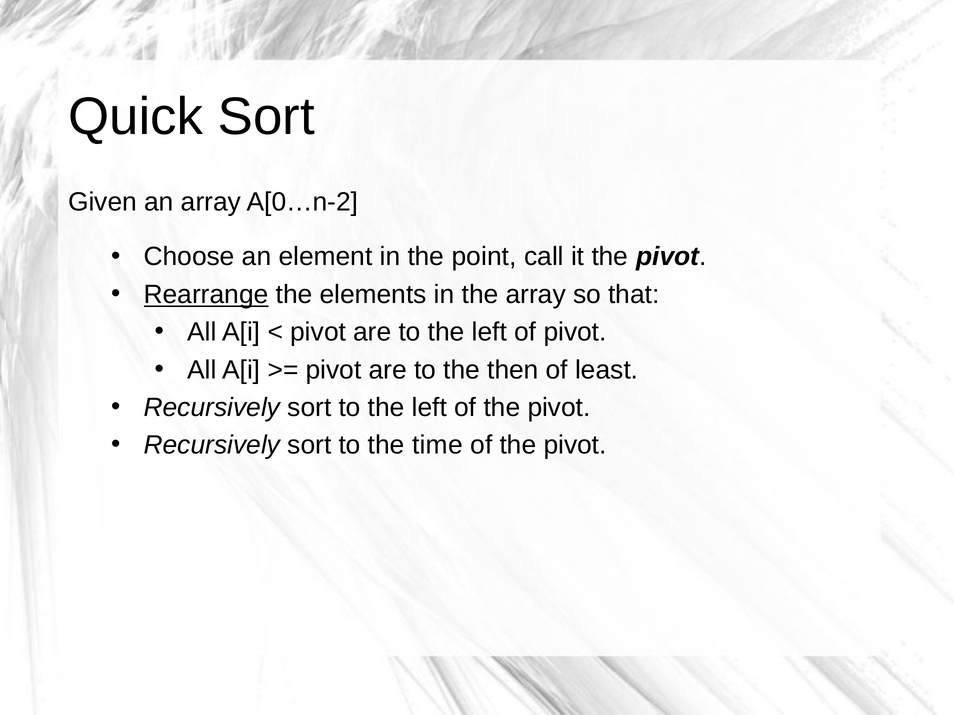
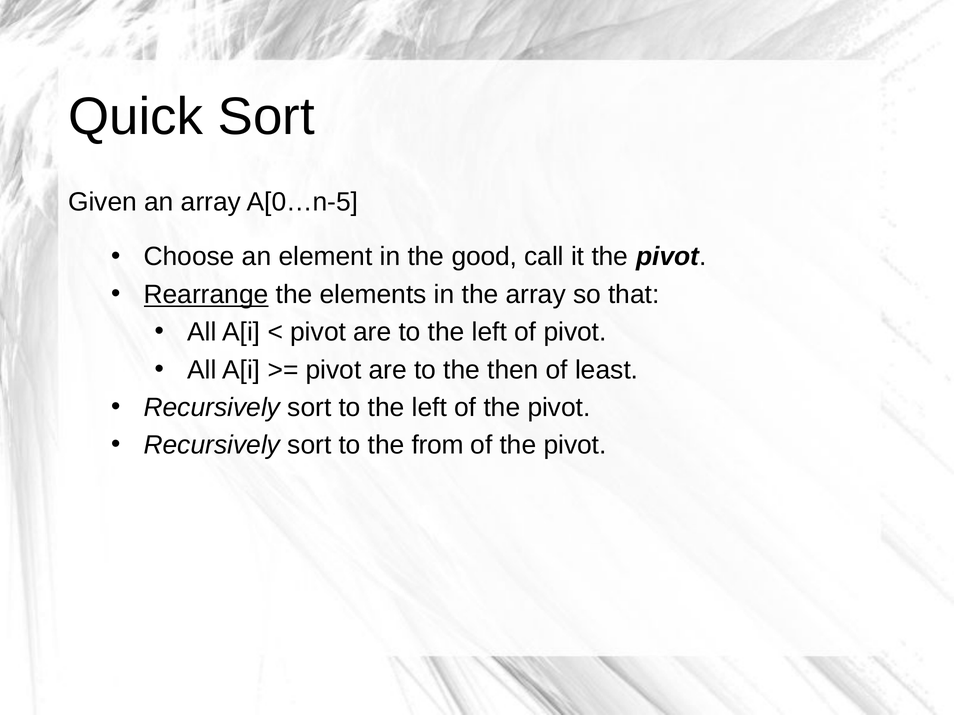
A[0…n-2: A[0…n-2 -> A[0…n-5 (302, 202)
point: point -> good (484, 257)
time: time -> from (438, 445)
